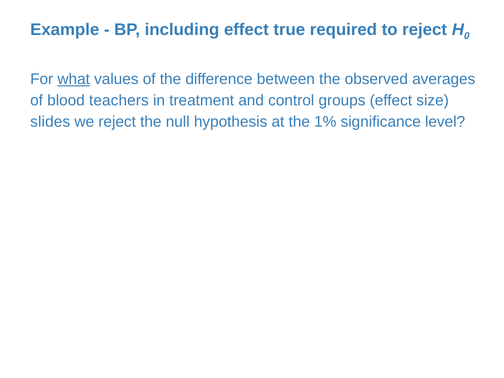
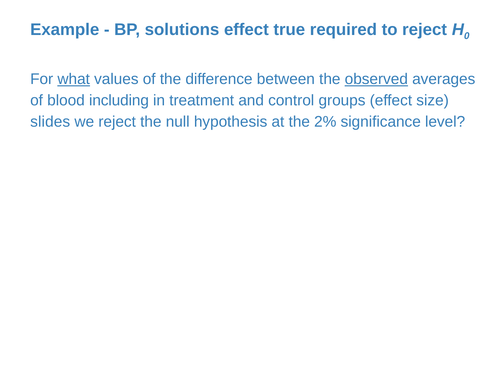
including: including -> solutions (182, 29)
observed underline: none -> present (376, 79)
teachers: teachers -> including (119, 100)
1%: 1% -> 2% (325, 122)
